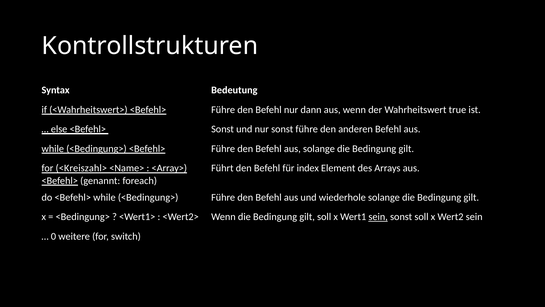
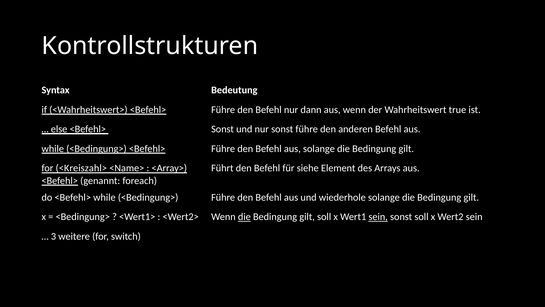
index: index -> siehe (308, 168)
die underline: none -> present (244, 217)
0: 0 -> 3 (53, 236)
